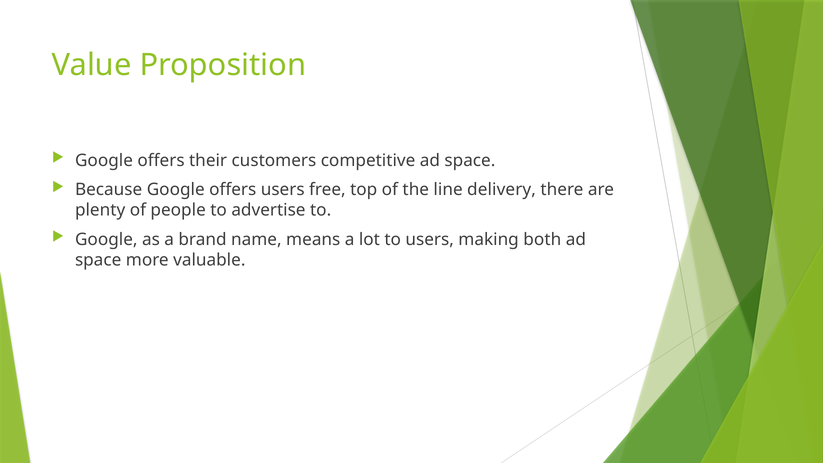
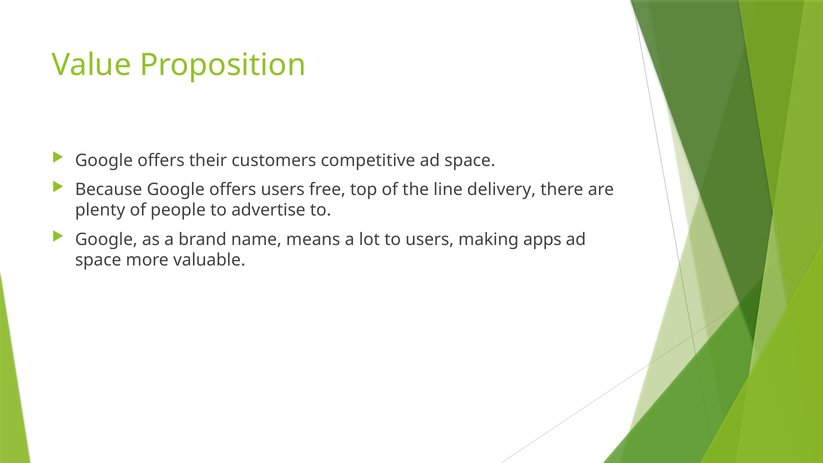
both: both -> apps (542, 239)
